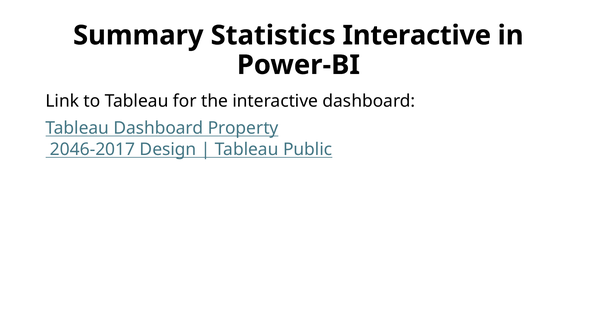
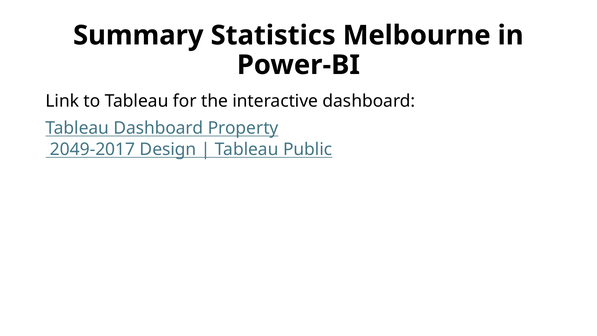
Statistics Interactive: Interactive -> Melbourne (417, 35)
2046-2017: 2046-2017 -> 2049-2017 (93, 149)
